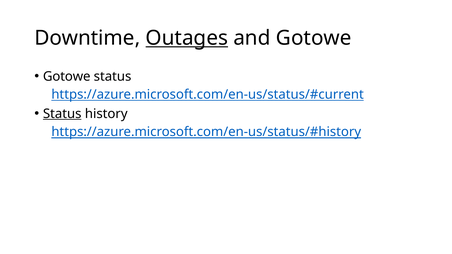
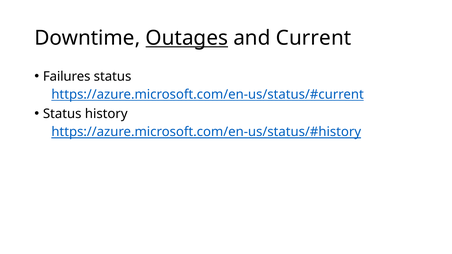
and Gotowe: Gotowe -> Current (314, 38)
Gotowe: Gotowe -> Failures (67, 76)
Status underline: present -> none (62, 114)
